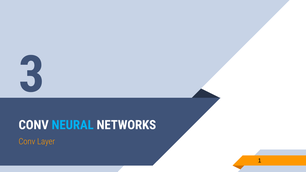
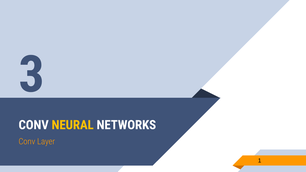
NEURAL colour: light blue -> yellow (73, 125)
